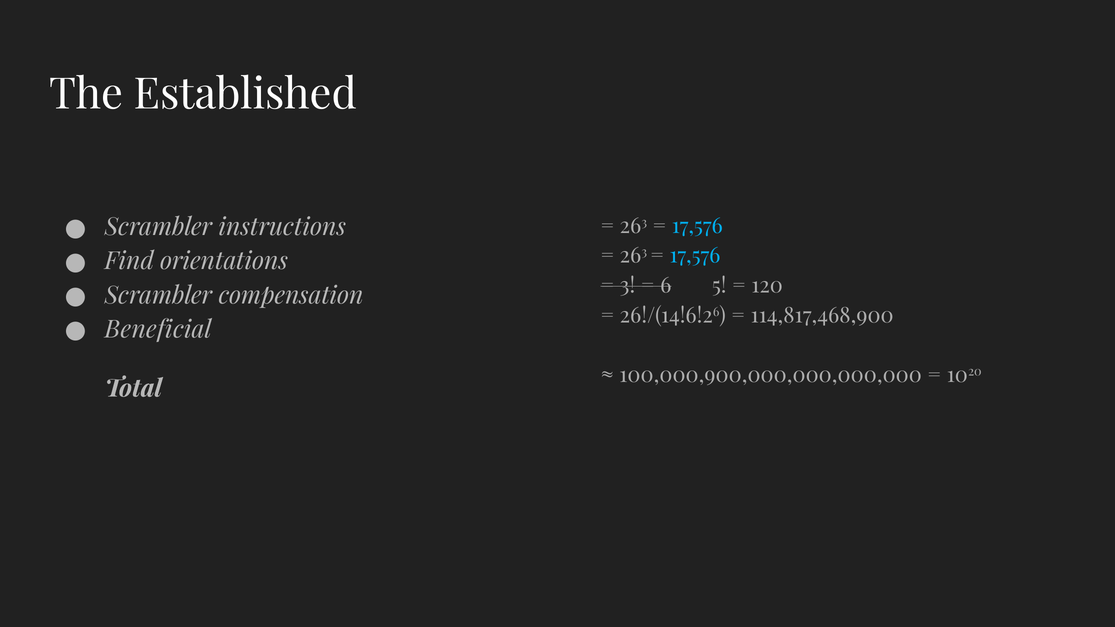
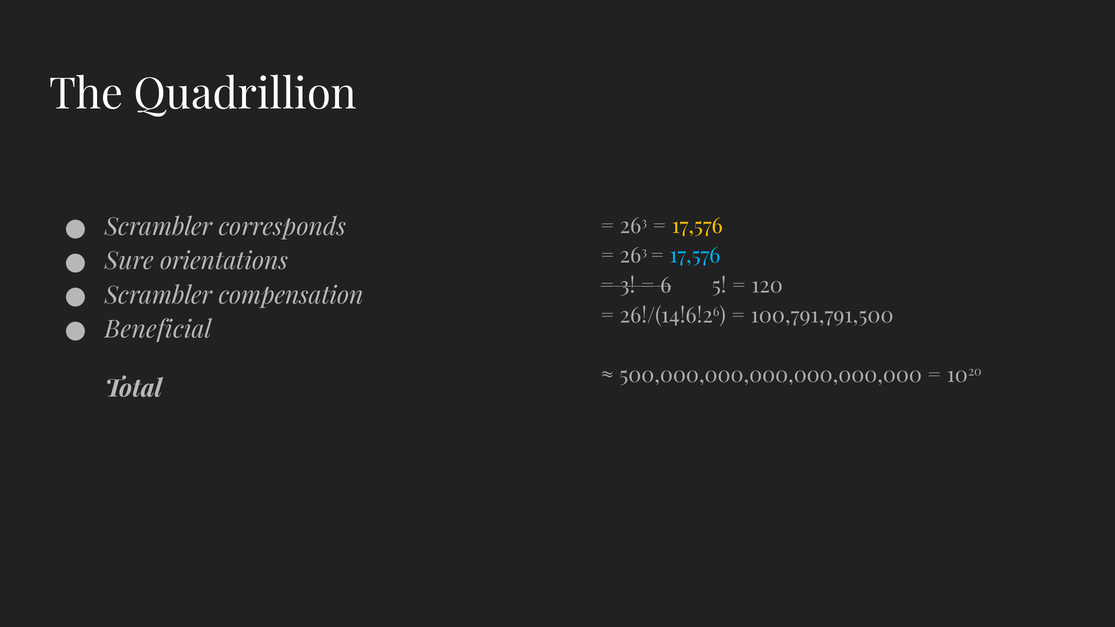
Established: Established -> Quadrillion (245, 94)
instructions: instructions -> corresponds (282, 227)
17,576 colour: light blue -> yellow (697, 226)
Find: Find -> Sure (129, 261)
114,817,468,900: 114,817,468,900 -> 100,791,791,500 (822, 316)
100,000,900,000,000,000,000: 100,000,900,000,000,000,000 -> 500,000,000,000,000,000,000 (771, 375)
